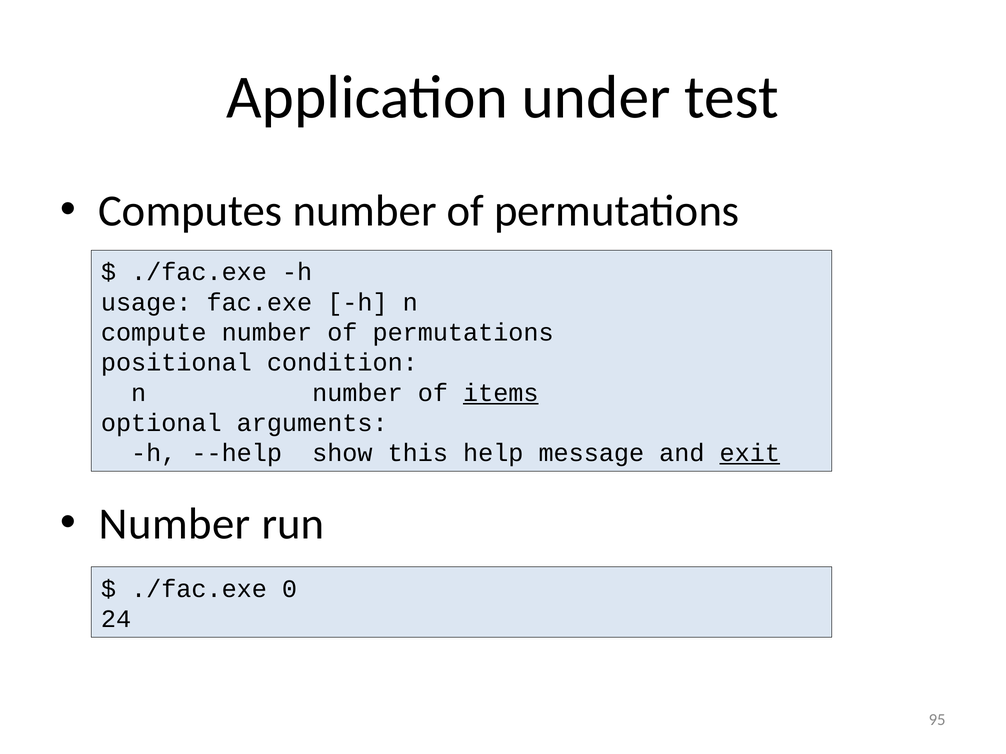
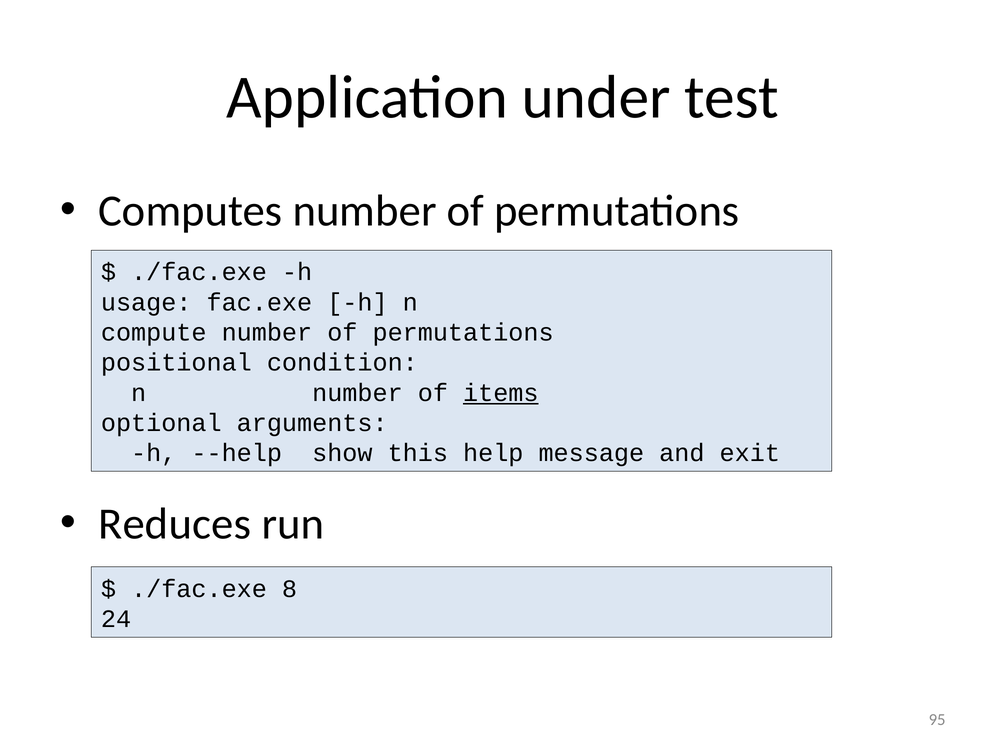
exit underline: present -> none (750, 453)
Number: Number -> Reduces (175, 524)
0: 0 -> 8 (290, 589)
